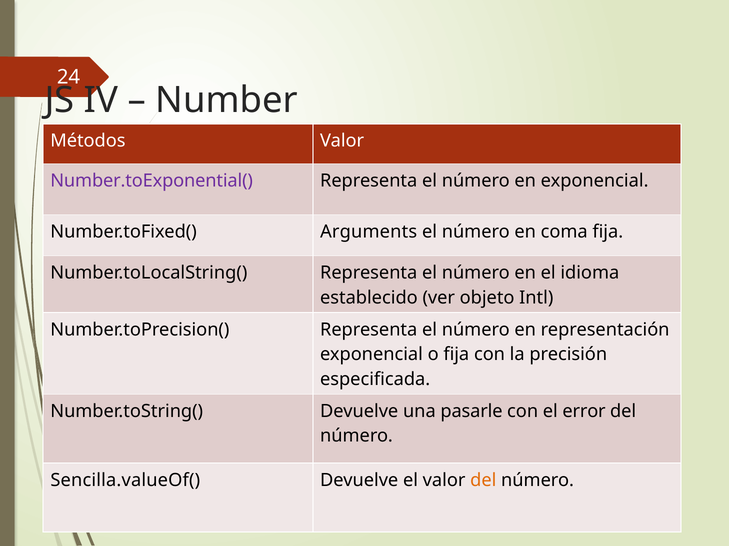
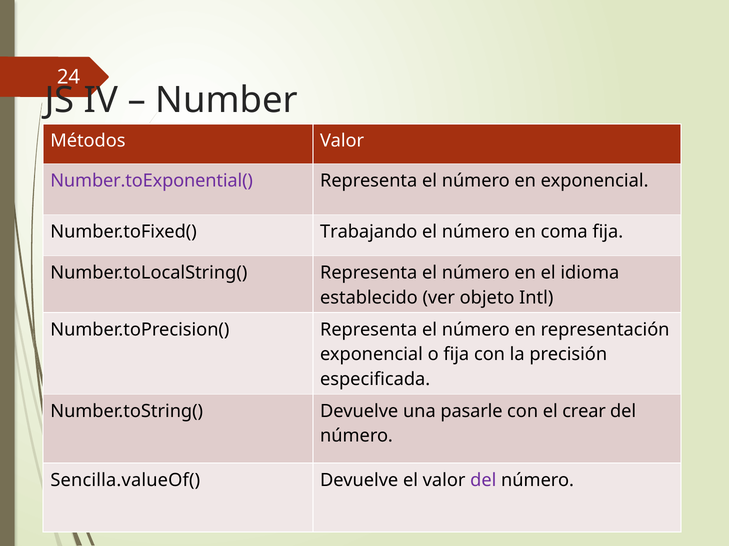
Arguments: Arguments -> Trabajando (369, 232)
error: error -> crear (584, 412)
del colour: orange -> purple (483, 481)
